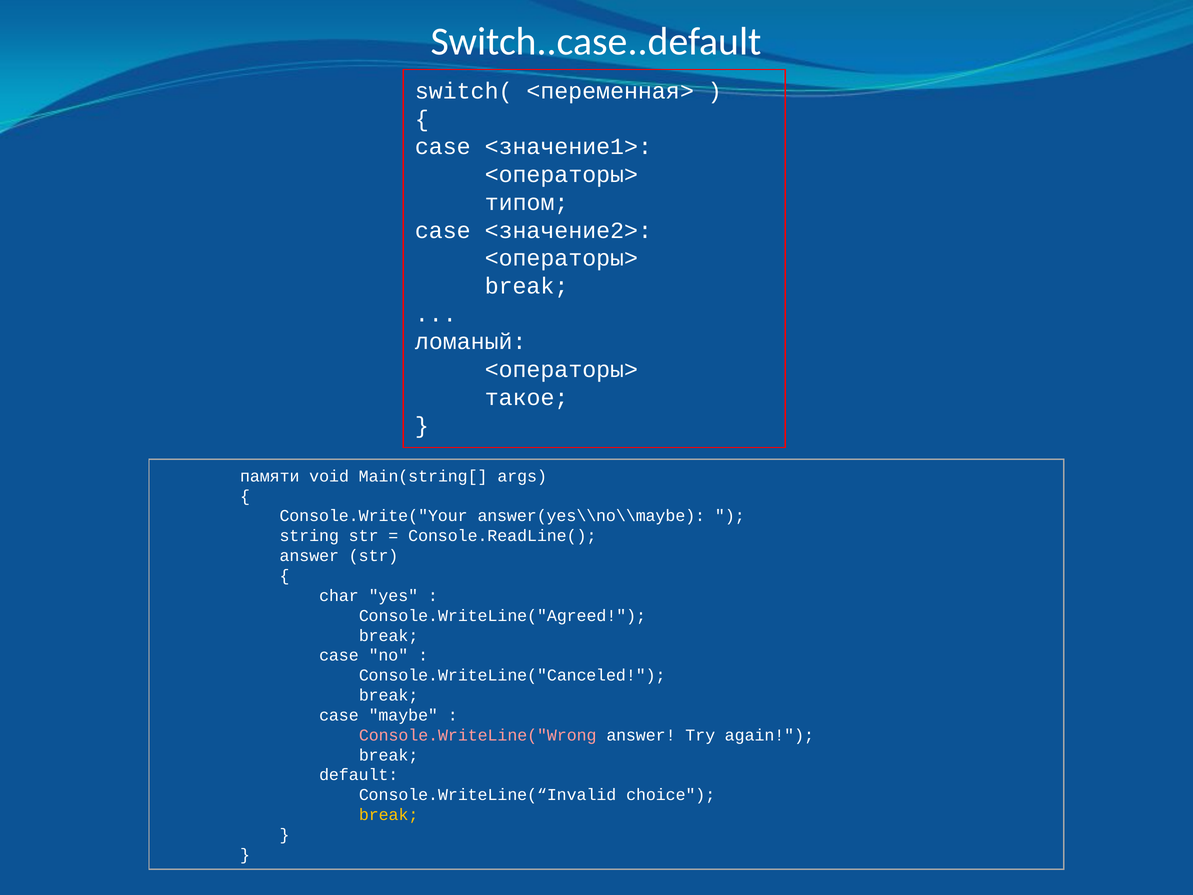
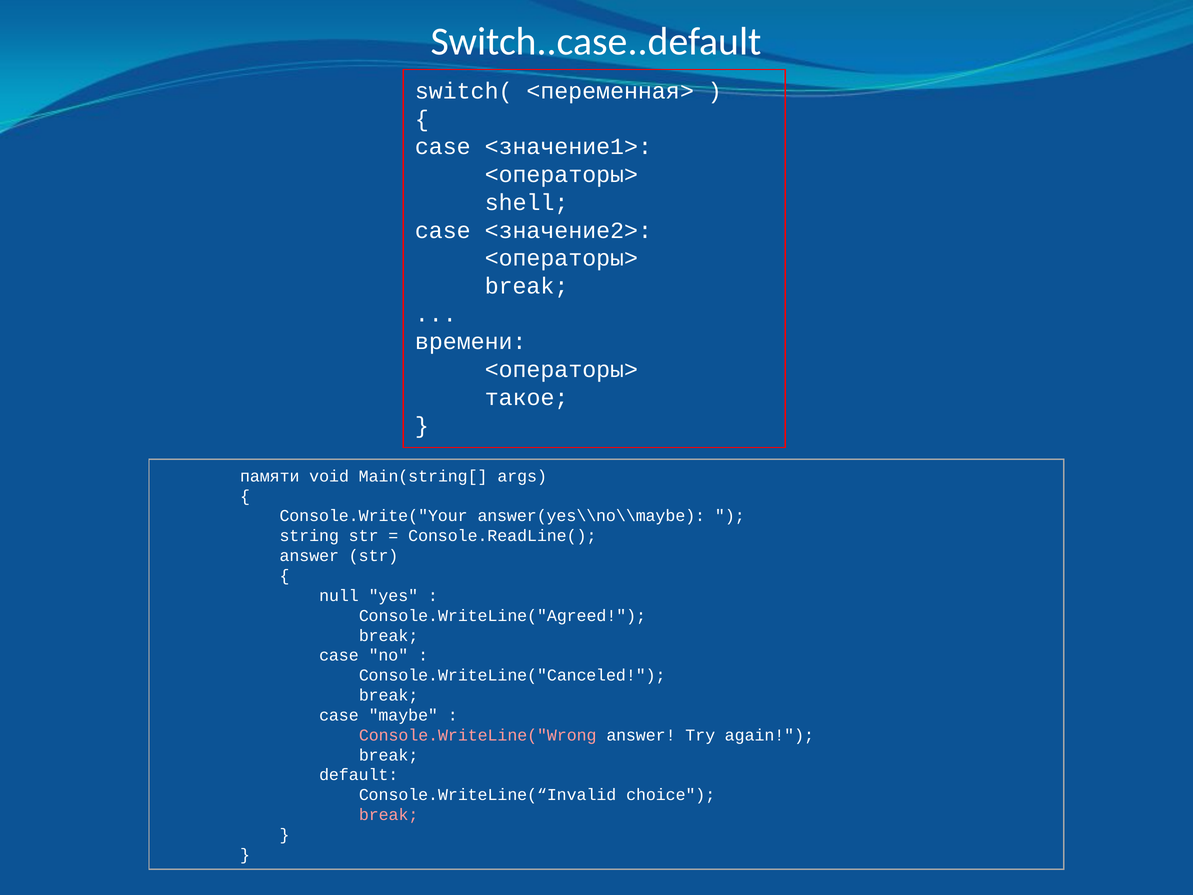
типом: типом -> shell (527, 202)
ломаный: ломаный -> времени (471, 342)
char: char -> null (339, 596)
break colour: yellow -> pink (389, 815)
